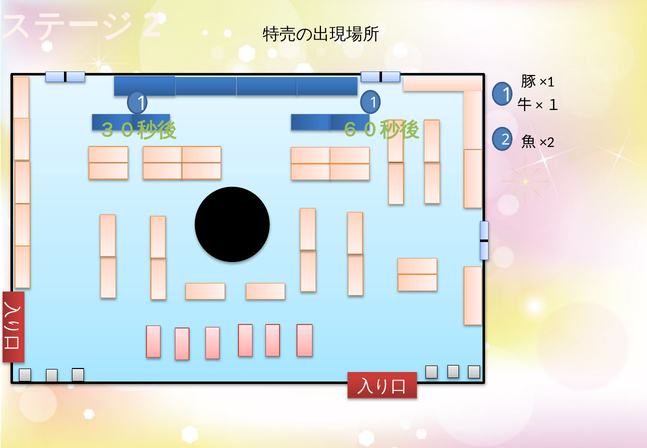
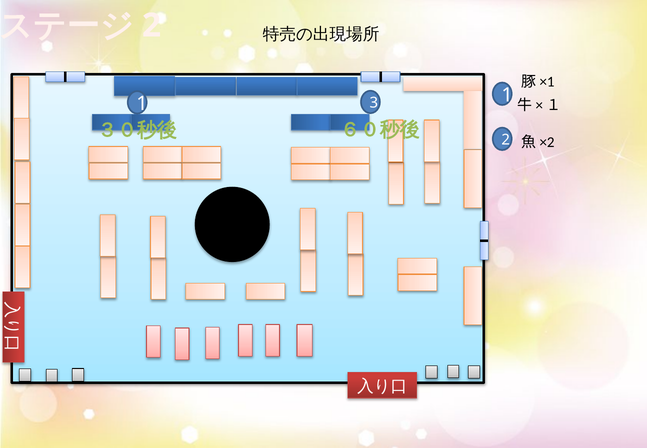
1: 1 -> 3 (374, 103)
